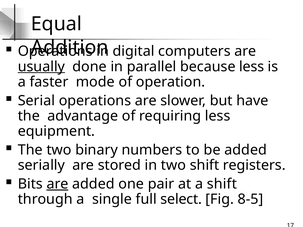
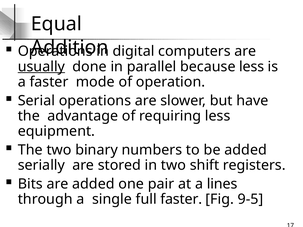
are underline: present -> none (57, 184)
a shift: shift -> lines (222, 184)
full select: select -> faster (181, 200)
8-5: 8-5 -> 9-5 (250, 200)
